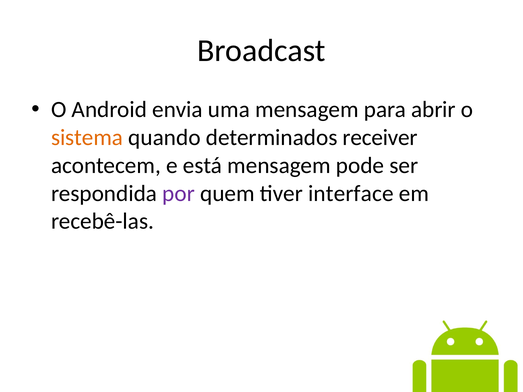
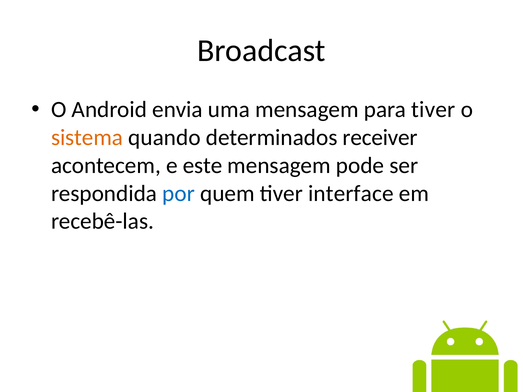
para abrir: abrir -> tiver (433, 110)
está: está -> este (203, 166)
por colour: purple -> blue (179, 193)
